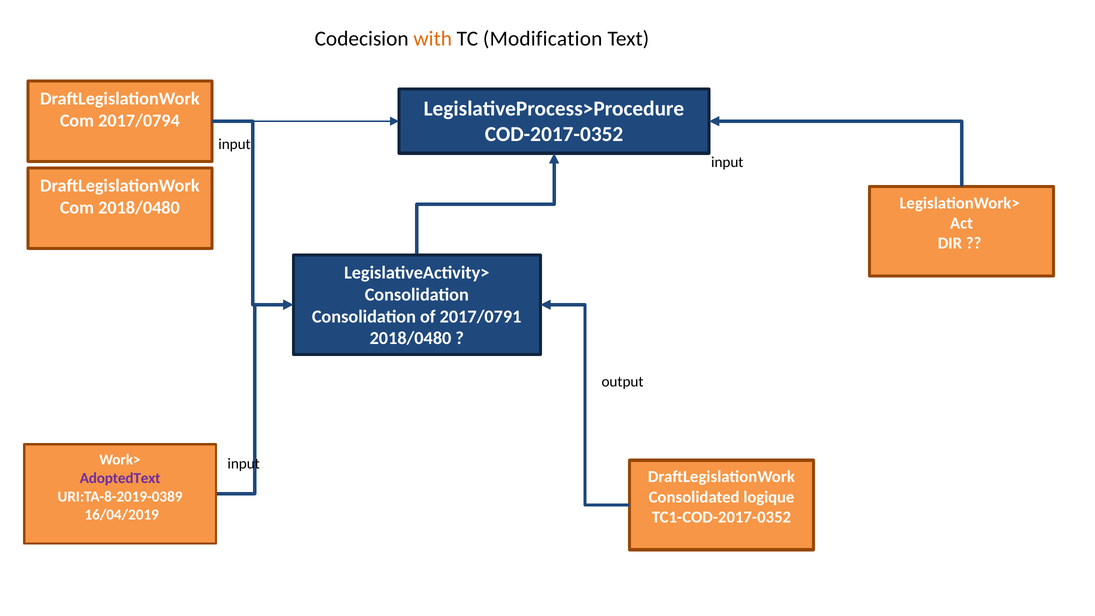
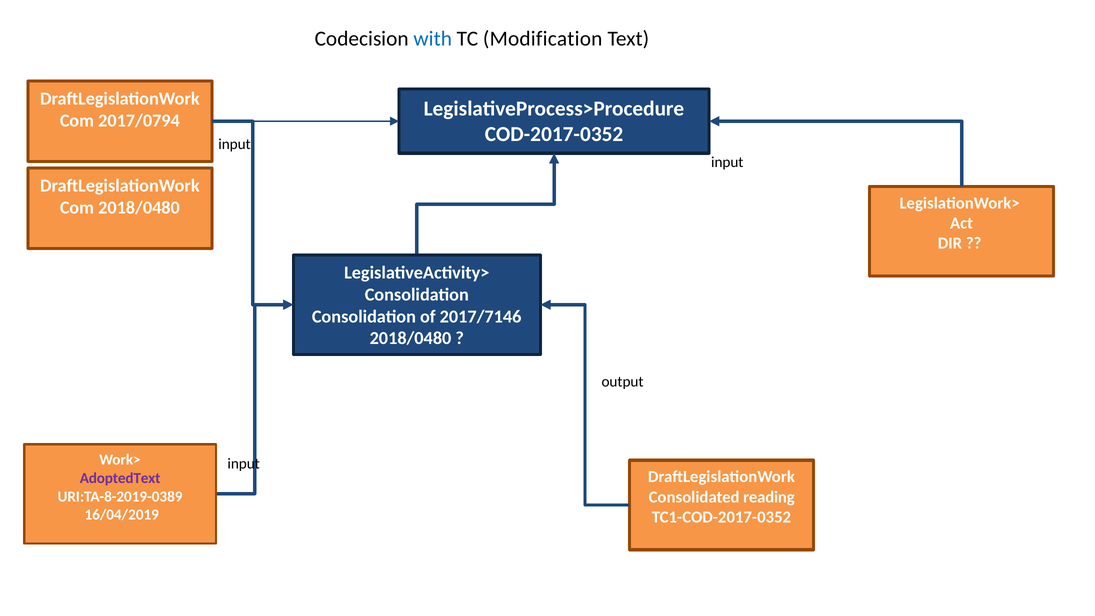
with colour: orange -> blue (433, 39)
2017/0791: 2017/0791 -> 2017/7146 (481, 317)
logique: logique -> reading (769, 497)
